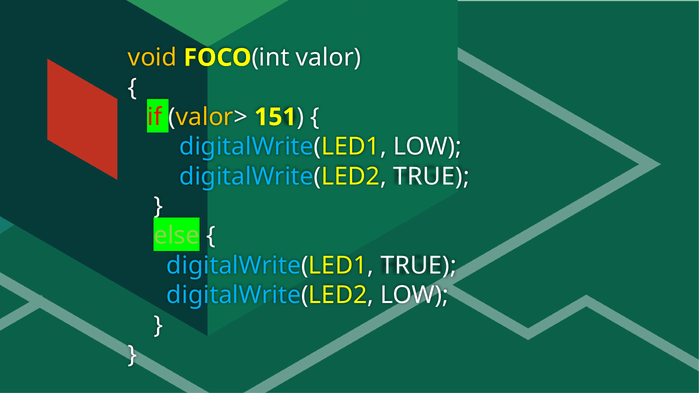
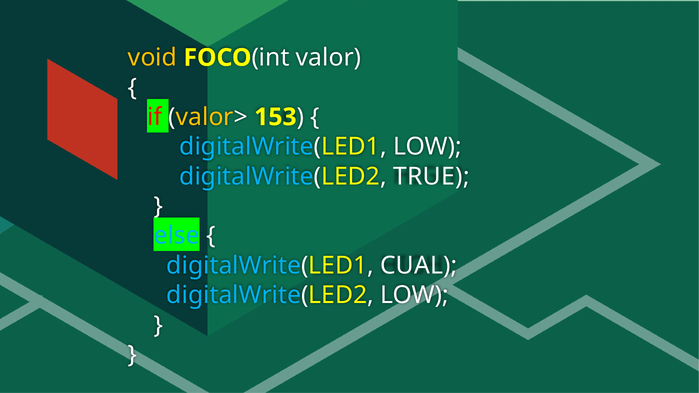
151: 151 -> 153 (275, 117)
else colour: light green -> light blue (177, 236)
digitalWrite(LED1 TRUE: TRUE -> CUAL (419, 266)
